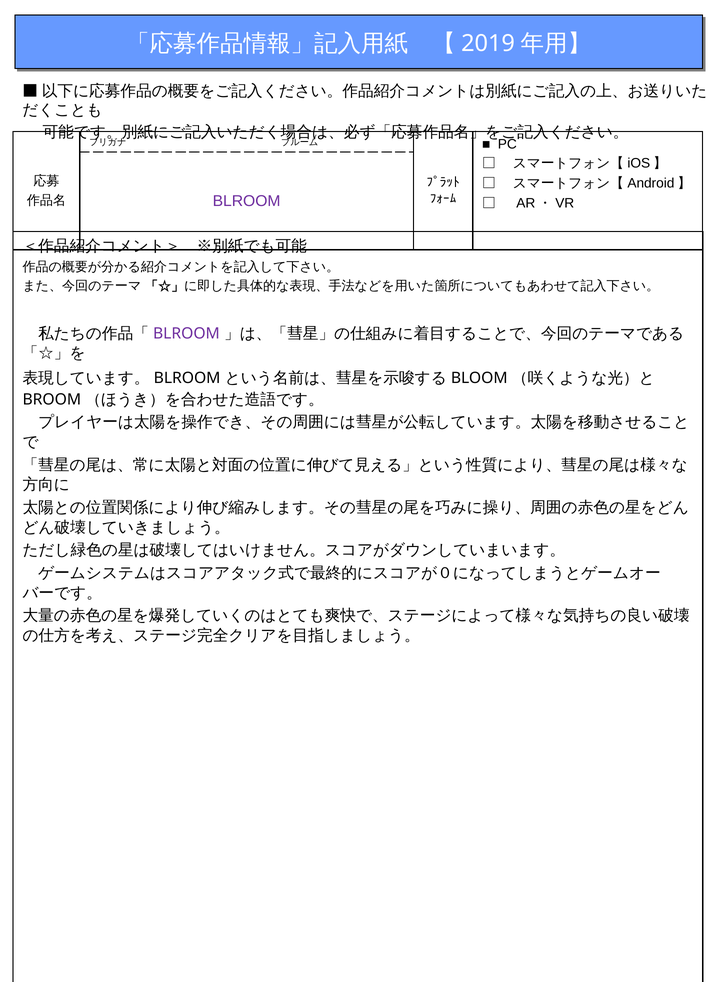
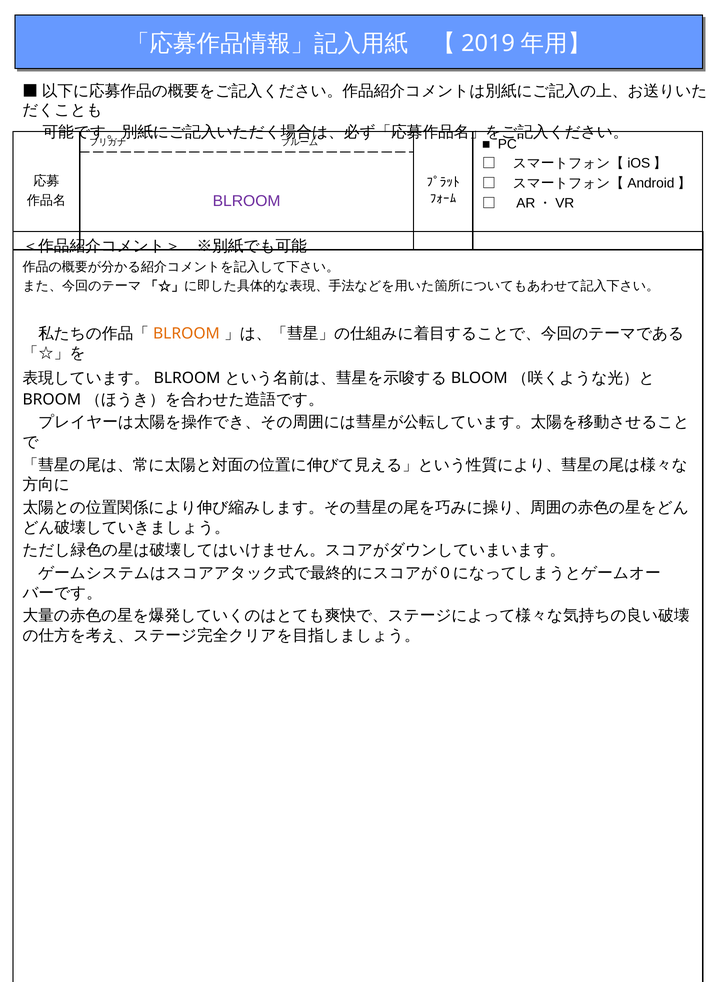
BLROOM colour: purple -> orange (186, 334)
